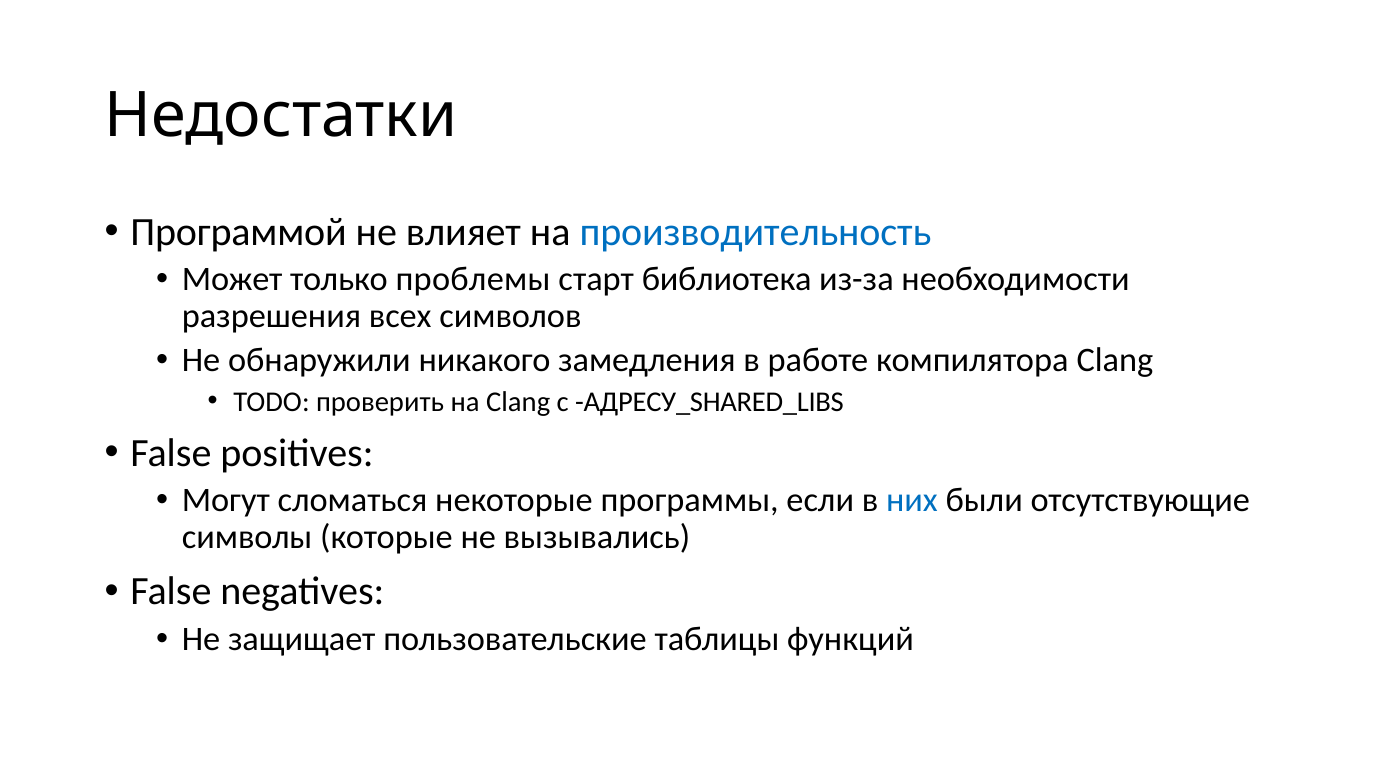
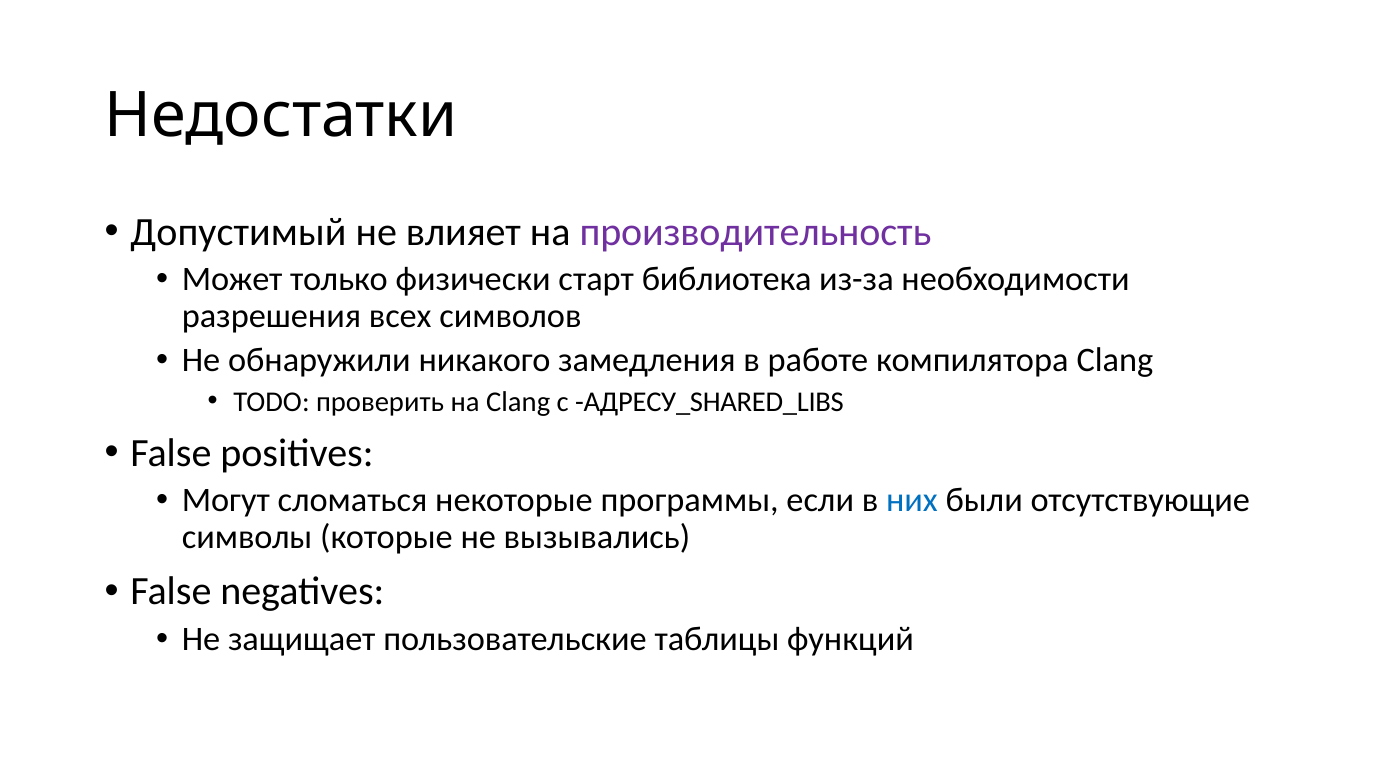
Программой: Программой -> Допустимый (238, 232)
производительность colour: blue -> purple (755, 232)
проблемы: проблемы -> физически (473, 279)
